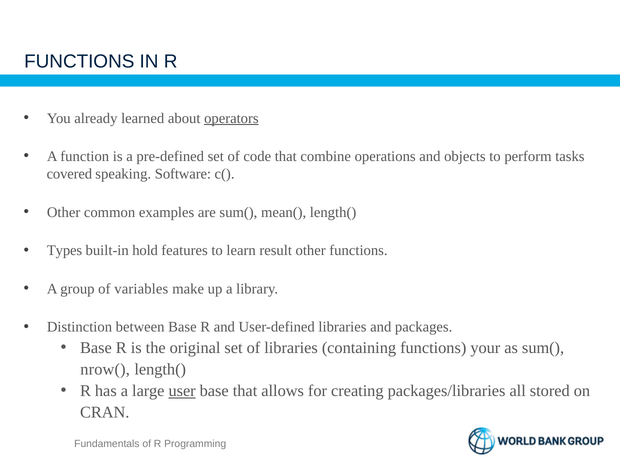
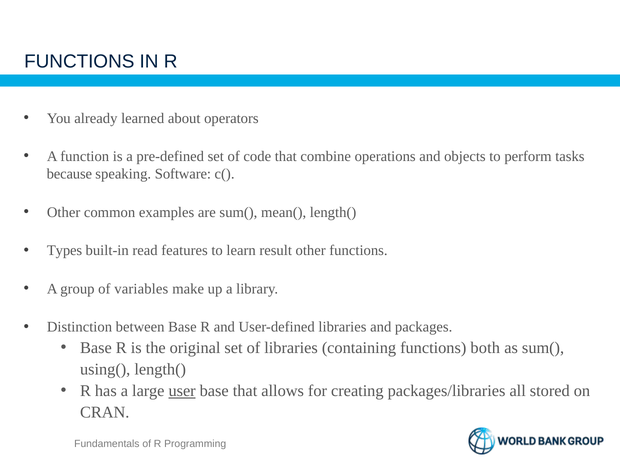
operators underline: present -> none (231, 118)
covered: covered -> because (69, 174)
hold: hold -> read (145, 251)
your: your -> both (485, 348)
nrow(: nrow( -> using( (105, 369)
